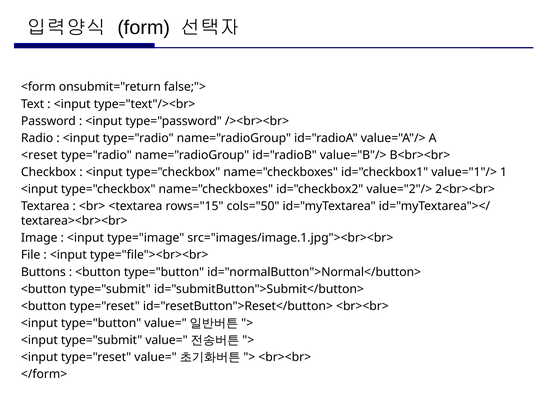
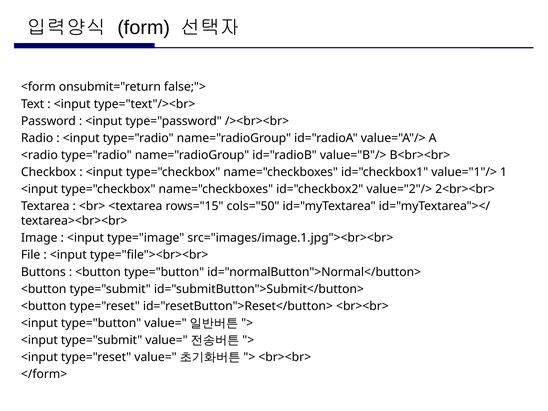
<reset: <reset -> <radio (39, 155)
